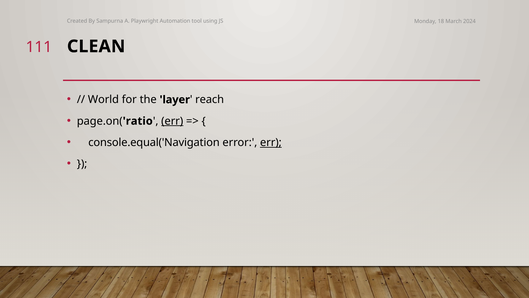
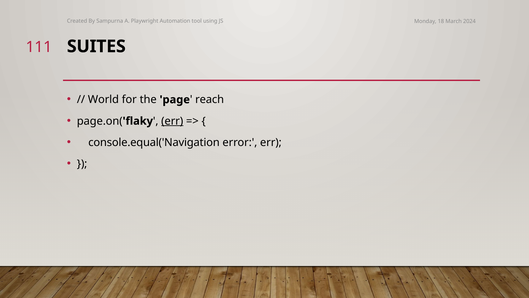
CLEAN: CLEAN -> SUITES (96, 46)
layer: layer -> page (175, 99)
ratio: ratio -> flaky (138, 121)
err underline: present -> none (271, 142)
